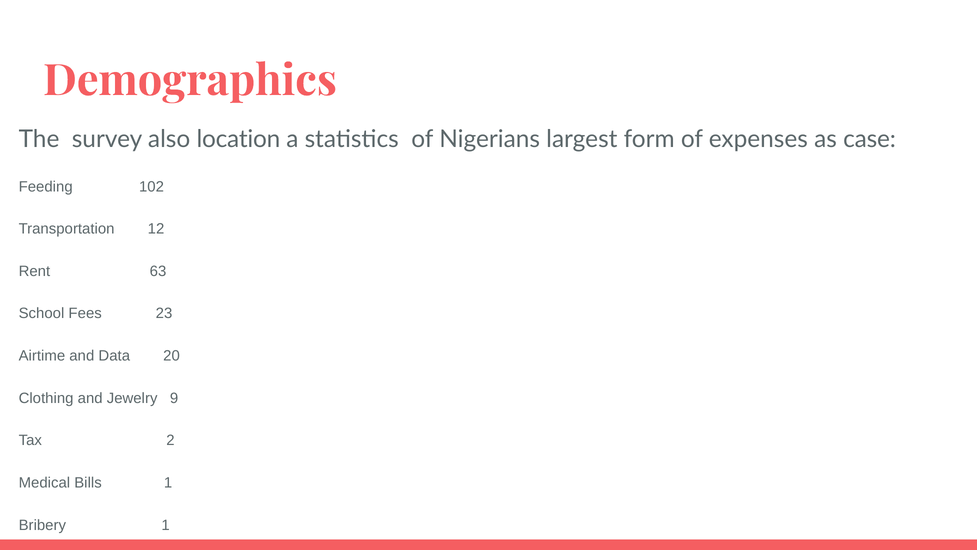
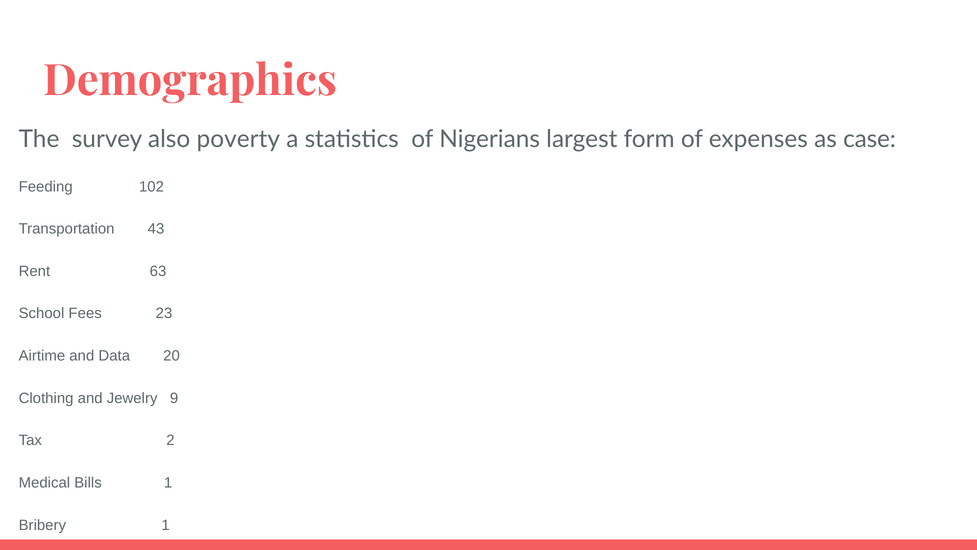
location: location -> poverty (238, 139)
12: 12 -> 43 (156, 229)
